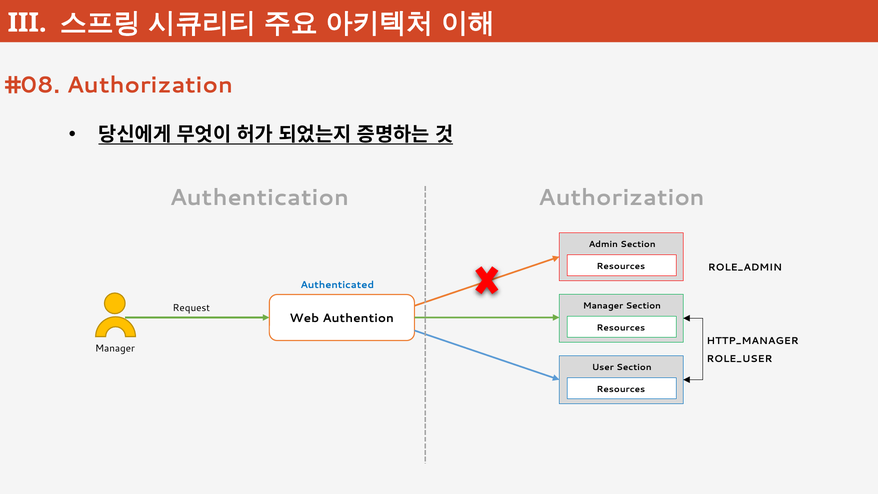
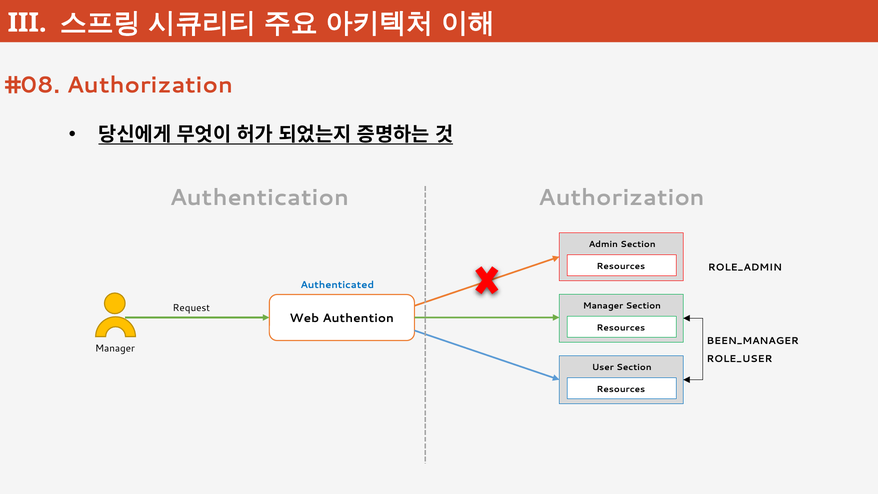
HTTP_MANAGER: HTTP_MANAGER -> BEEN_MANAGER (753, 341)
